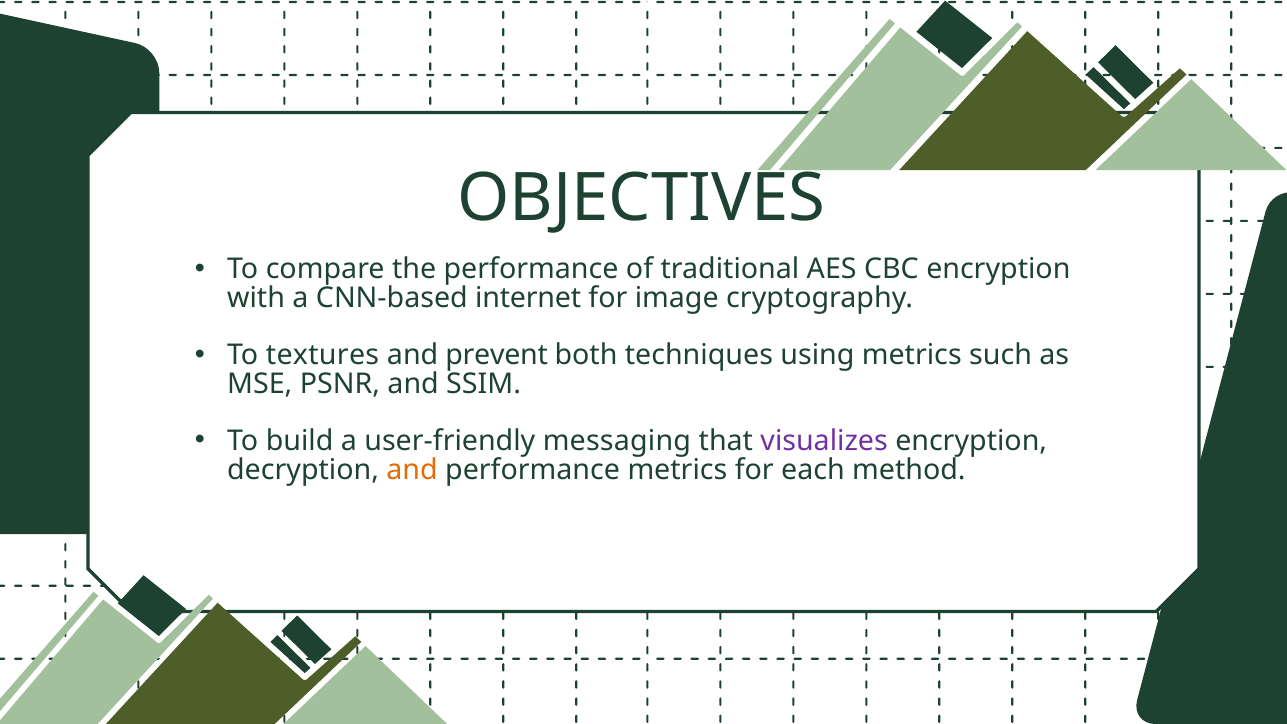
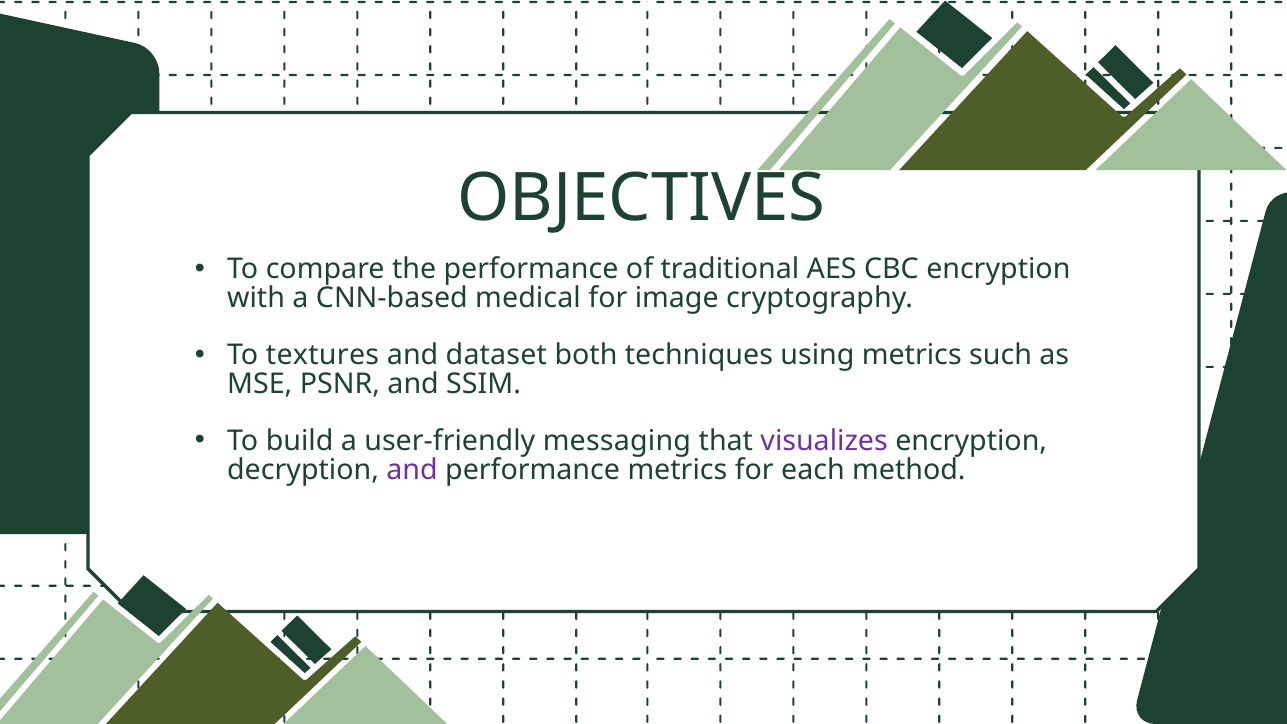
internet: internet -> medical (528, 298)
prevent: prevent -> dataset (496, 355)
and colour: orange -> purple (412, 470)
